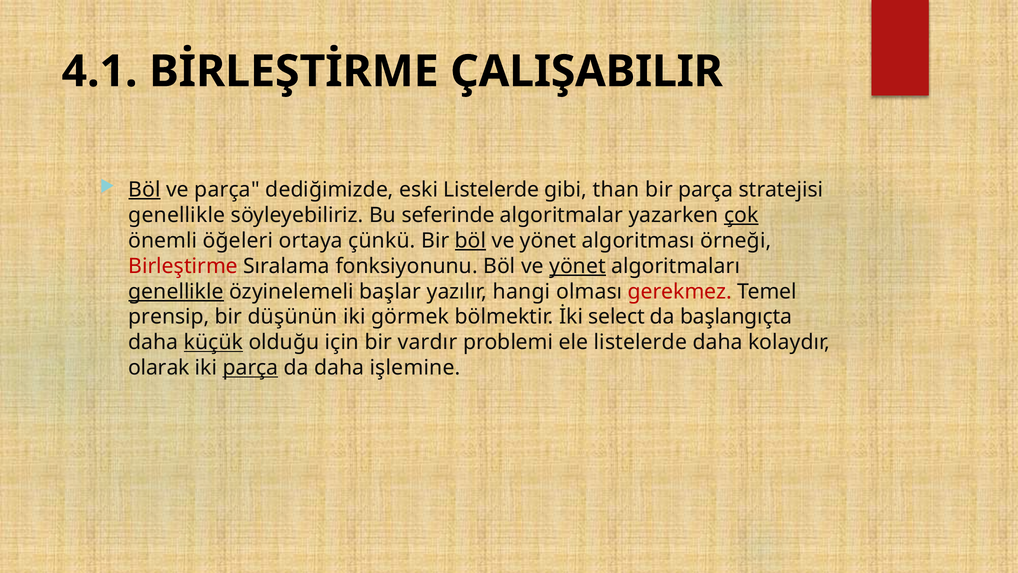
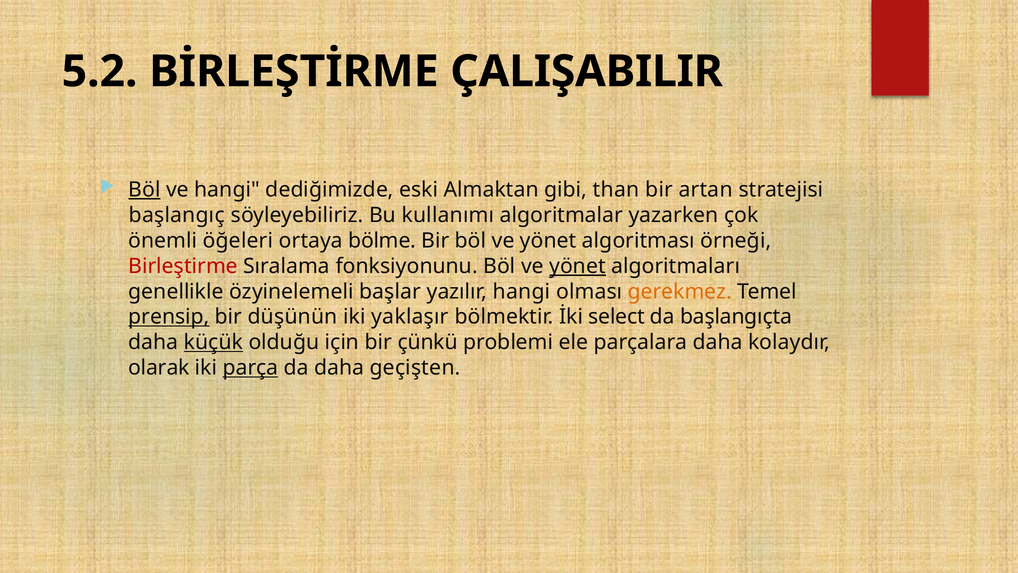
4.1: 4.1 -> 5.2 (100, 71)
ve parça: parça -> hangi (227, 189)
eski Listelerde: Listelerde -> Almaktan (491, 189)
bir parça: parça -> artan (706, 189)
genellikle: genellikle -> başlangıç (177, 215)
seferinde: seferinde -> kullanımı (448, 215)
çok underline: present -> none (741, 215)
çünkü: çünkü -> bölme (382, 240)
böl underline: present -> none (470, 240)
genellikle underline: present -> none (176, 291)
gerekmez colour: red -> orange (680, 291)
prensip underline: none -> present (169, 317)
görmek: görmek -> yaklaşır (410, 317)
vardır: vardır -> çünkü (428, 342)
ele listelerde: listelerde -> parçalara (641, 342)
işlemine: işlemine -> geçişten (415, 368)
